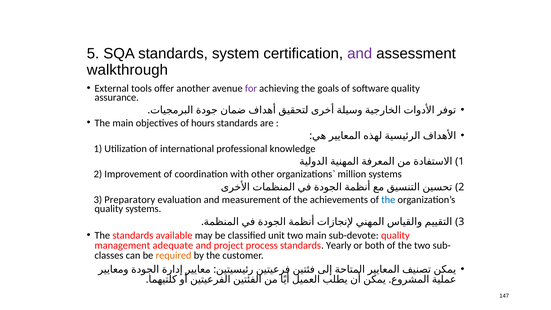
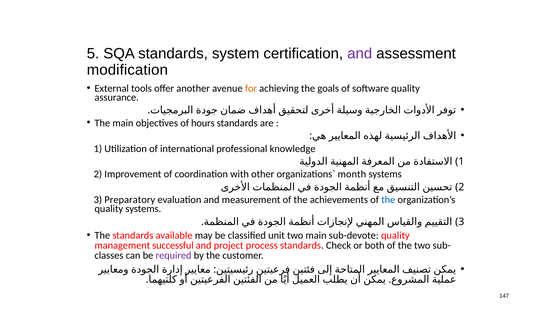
walkthrough: walkthrough -> modification (127, 70)
for colour: purple -> orange (251, 88)
million: million -> month (352, 174)
adequate: adequate -> successful (173, 245)
Yearly: Yearly -> Check (339, 245)
required colour: orange -> purple (174, 255)
